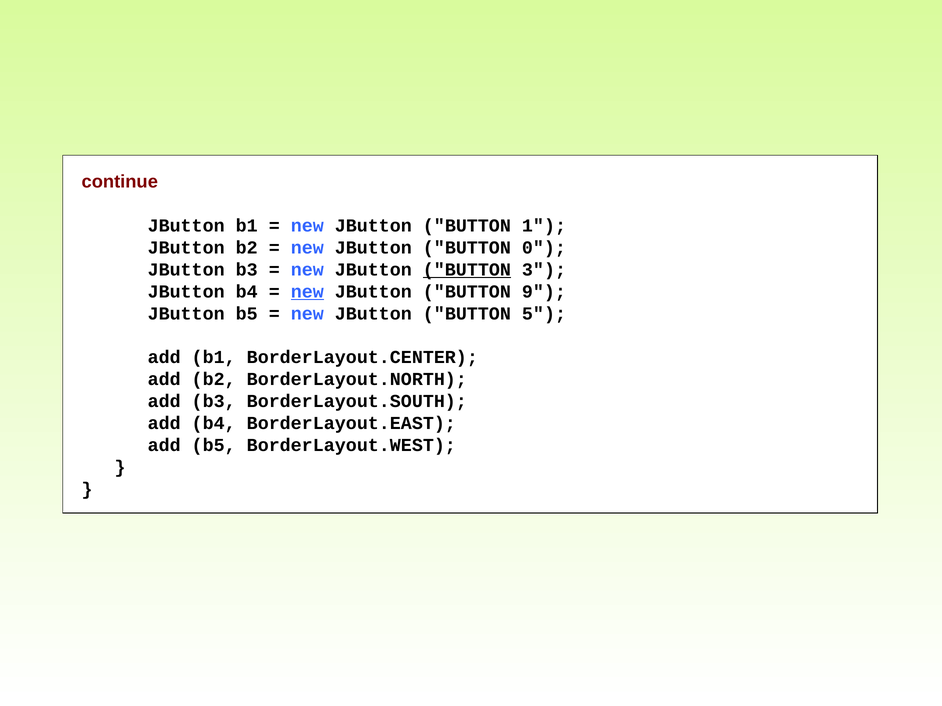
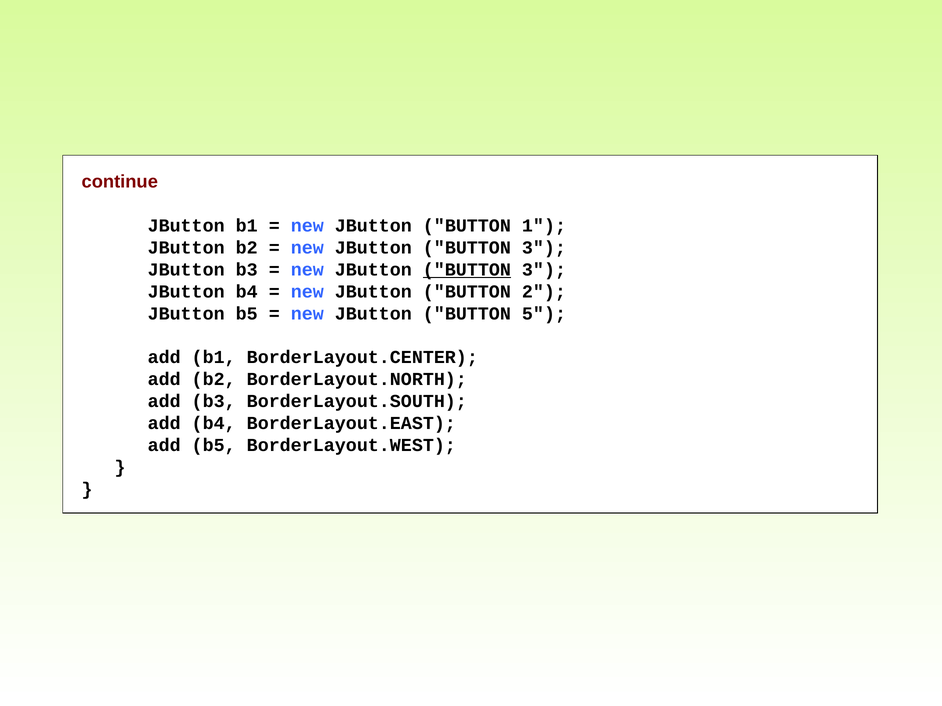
0: 0 -> 3 (544, 248)
new underline: present -> none (307, 292)
9: 9 -> 2 (544, 292)
